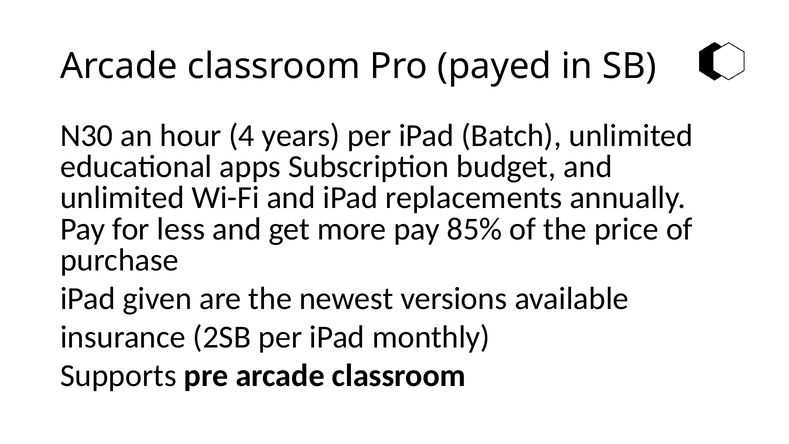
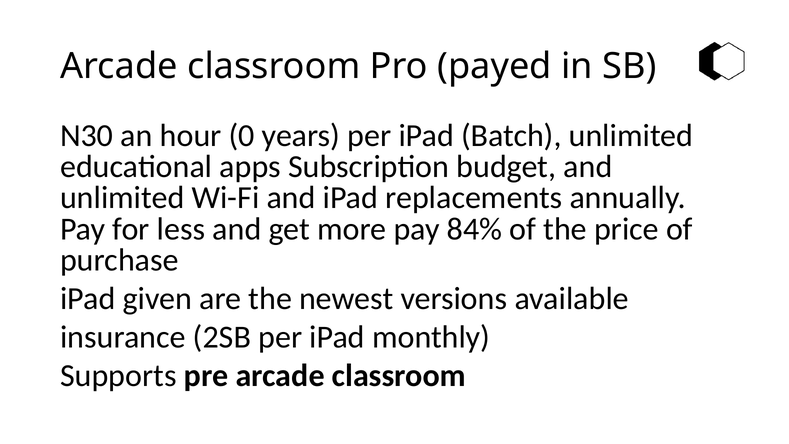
4: 4 -> 0 (242, 135)
85%: 85% -> 84% (475, 229)
